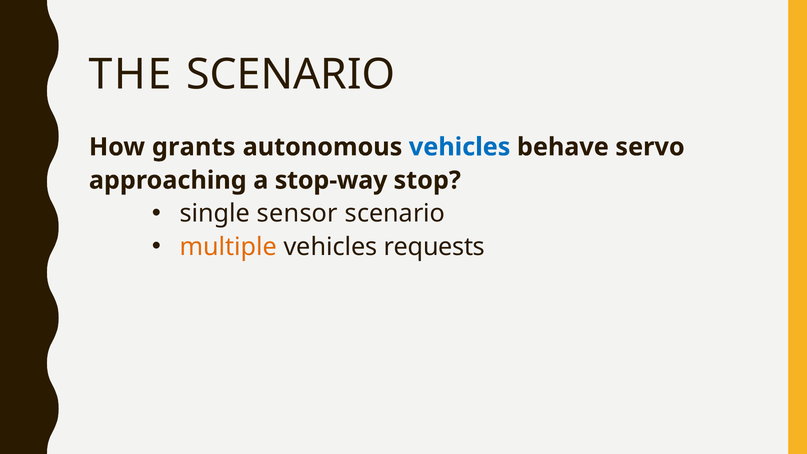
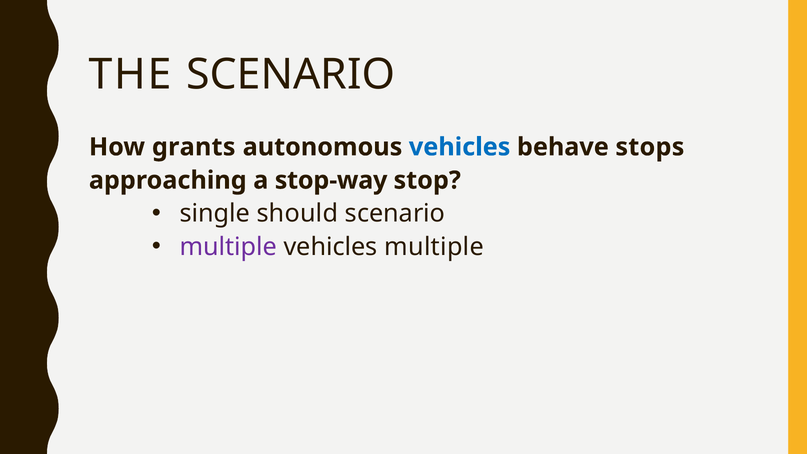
servo: servo -> stops (650, 147)
sensor: sensor -> should (297, 214)
multiple colour: orange -> purple (228, 247)
vehicles requests: requests -> multiple (434, 247)
